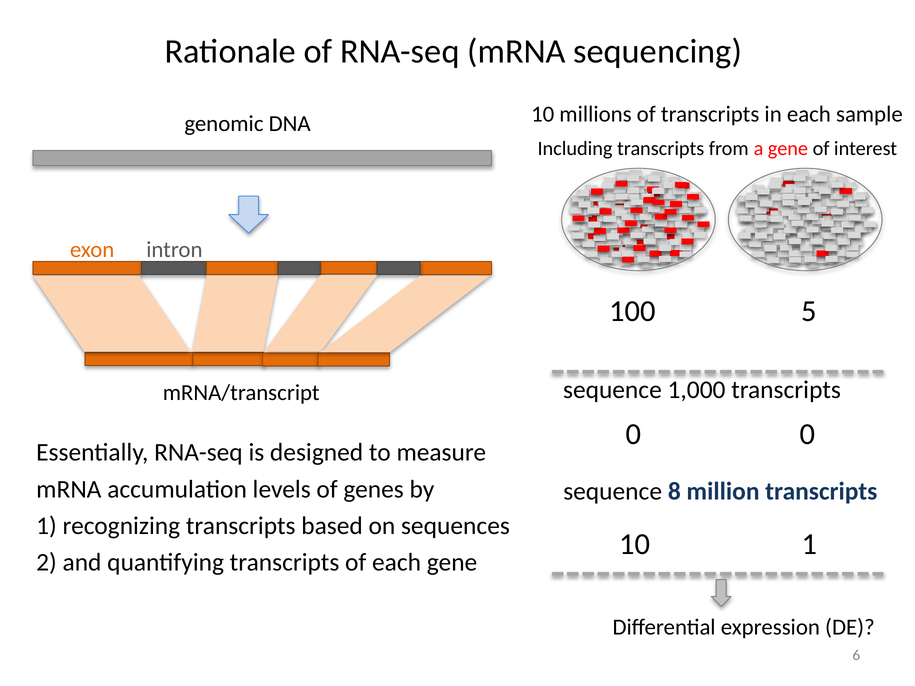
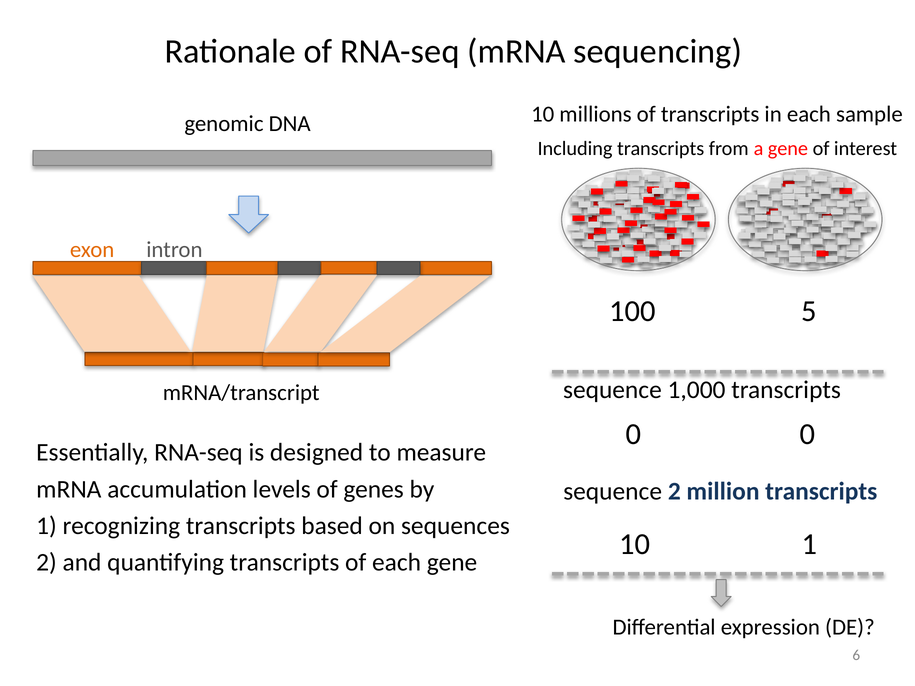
sequence 8: 8 -> 2 (674, 492)
